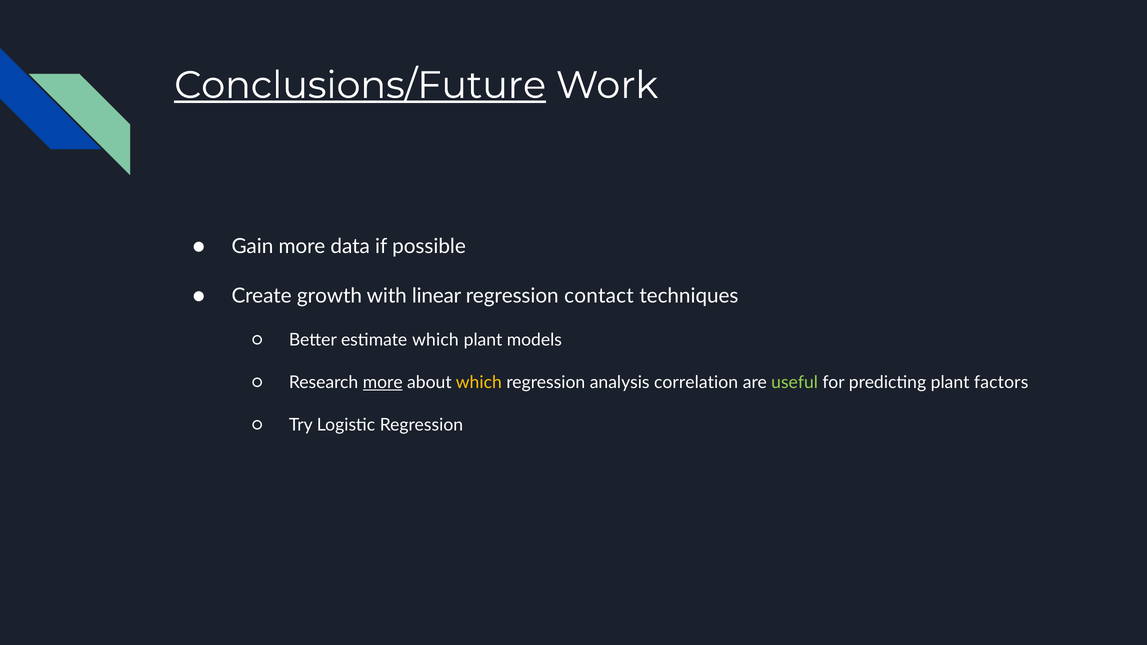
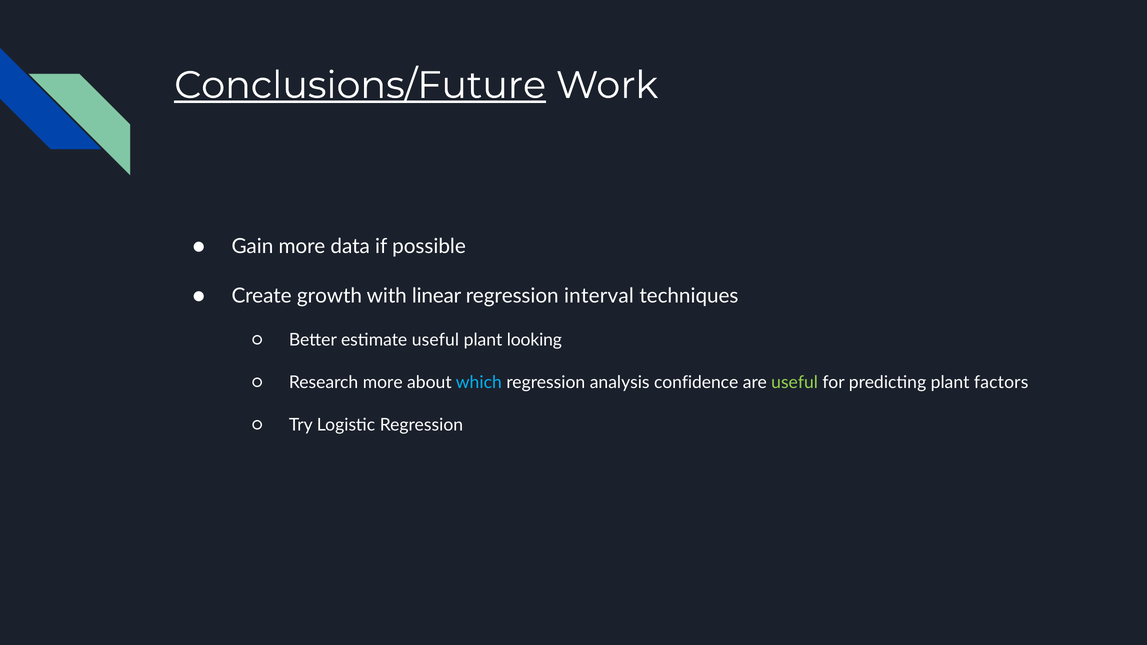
contact: contact -> interval (599, 296)
estimate which: which -> useful (435, 340)
models: models -> looking (534, 340)
more underline: present -> none (383, 383)
which colour: yellow -> light blue (479, 383)
correlation: correlation -> confidence (696, 383)
